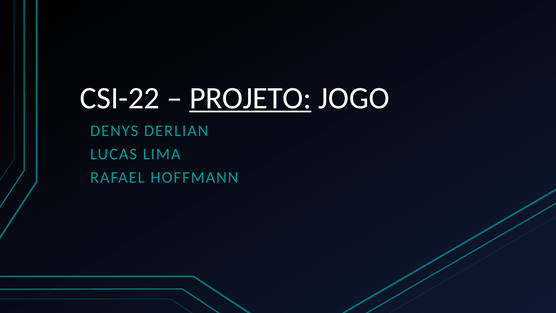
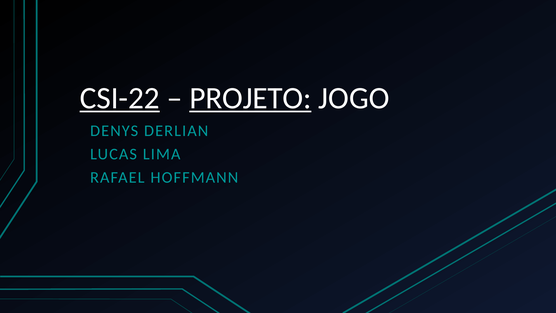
CSI-22 underline: none -> present (120, 98)
